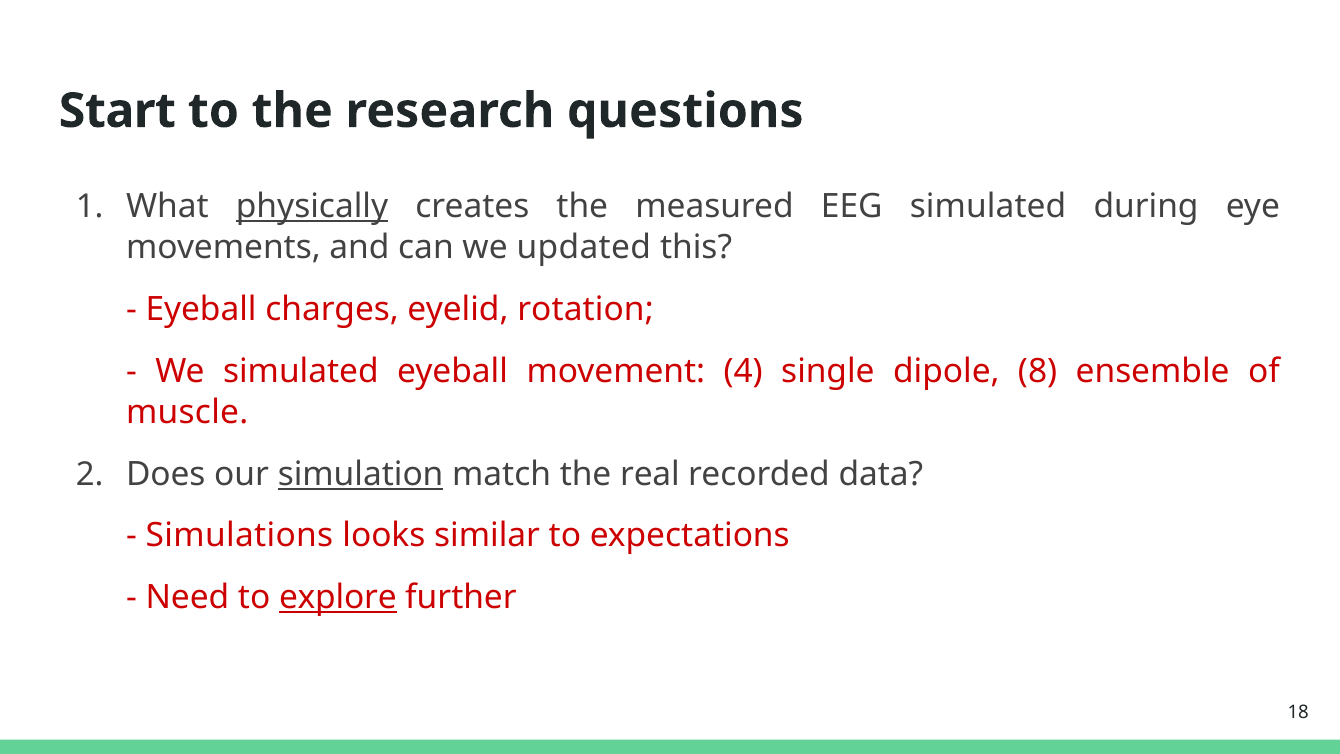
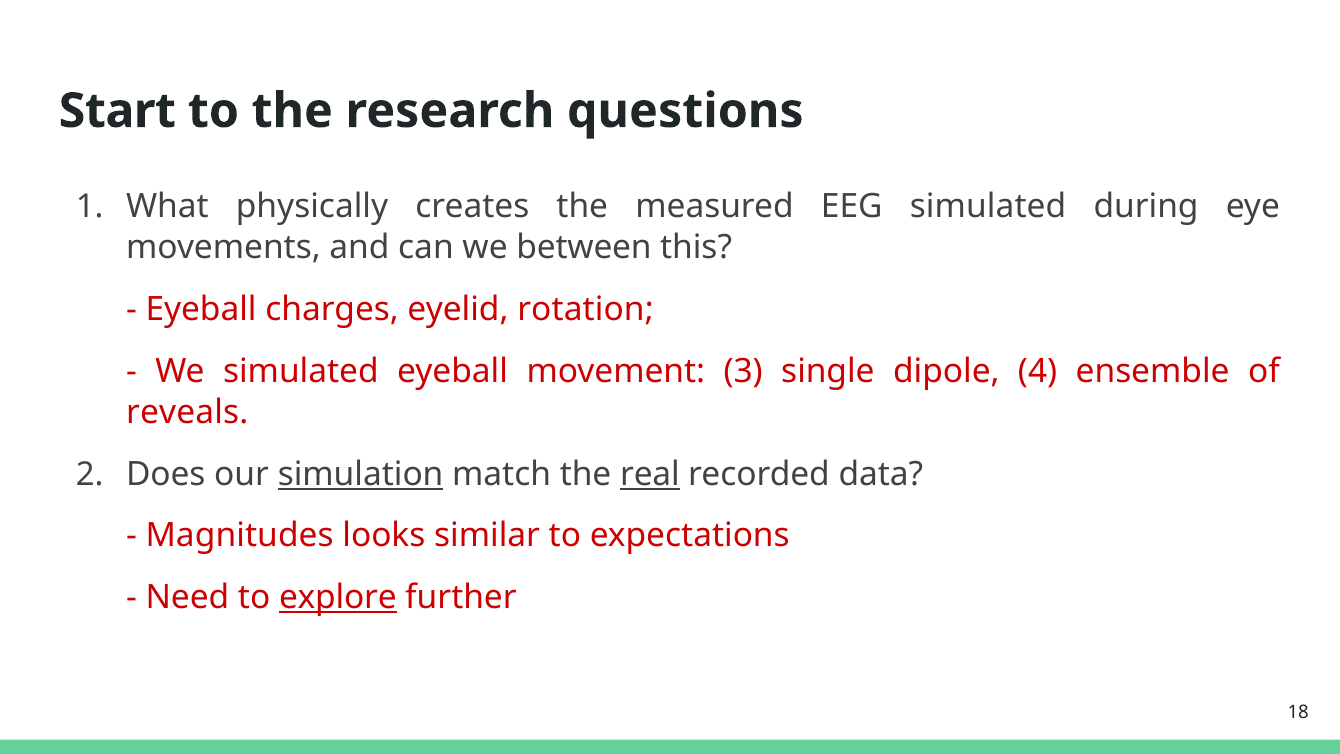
physically underline: present -> none (312, 206)
updated: updated -> between (584, 248)
4: 4 -> 3 (743, 371)
8: 8 -> 4 (1038, 371)
muscle: muscle -> reveals (187, 412)
real underline: none -> present (650, 474)
Simulations: Simulations -> Magnitudes (240, 536)
